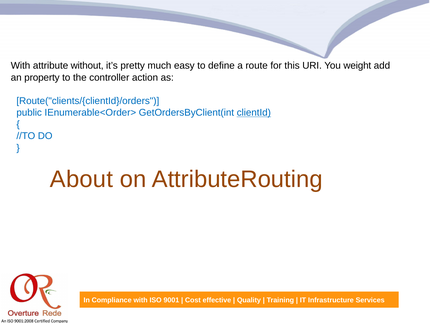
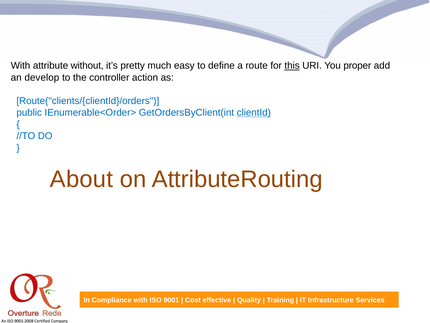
this underline: none -> present (292, 66)
weight: weight -> proper (357, 66)
property: property -> develop (42, 77)
